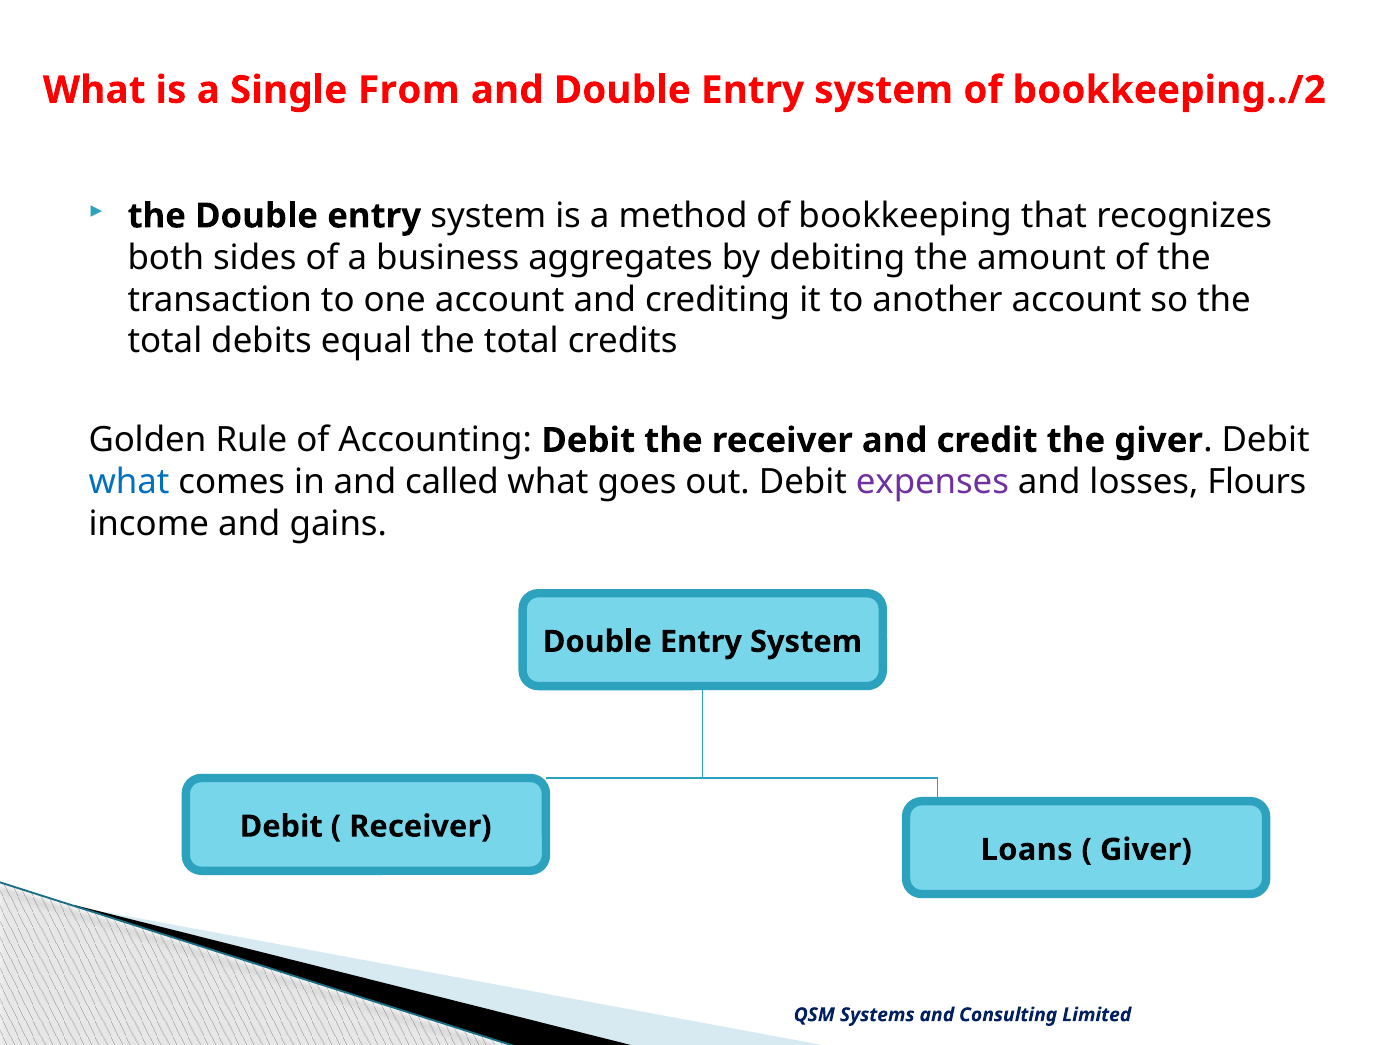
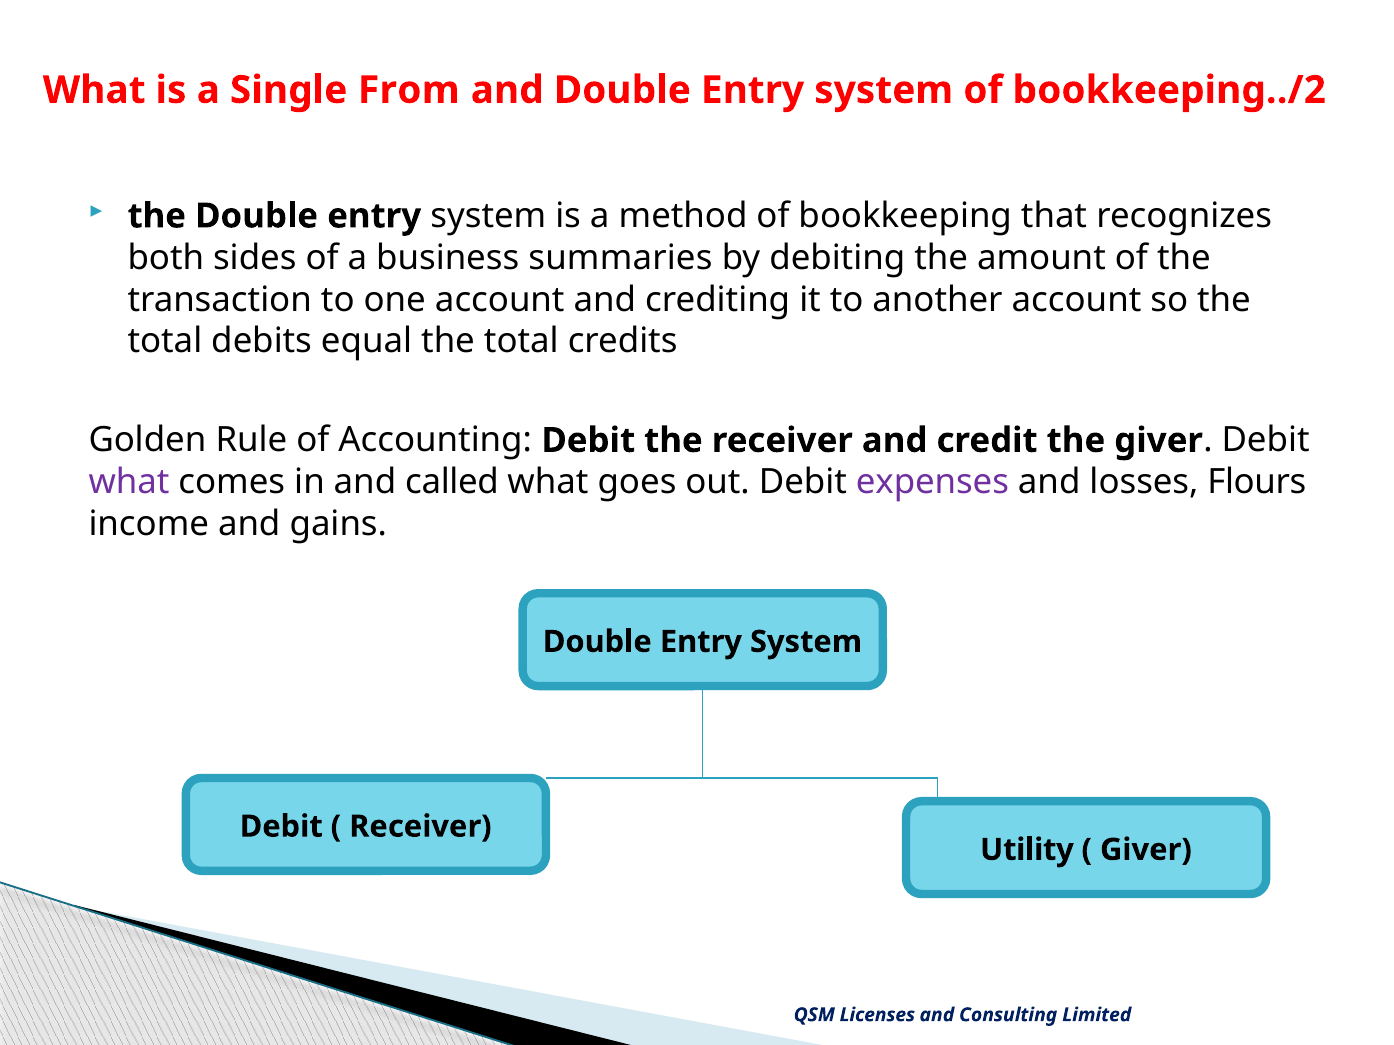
aggregates: aggregates -> summaries (620, 258)
what colour: blue -> purple (129, 482)
Loans: Loans -> Utility (1027, 850)
Systems: Systems -> Licenses (877, 1015)
